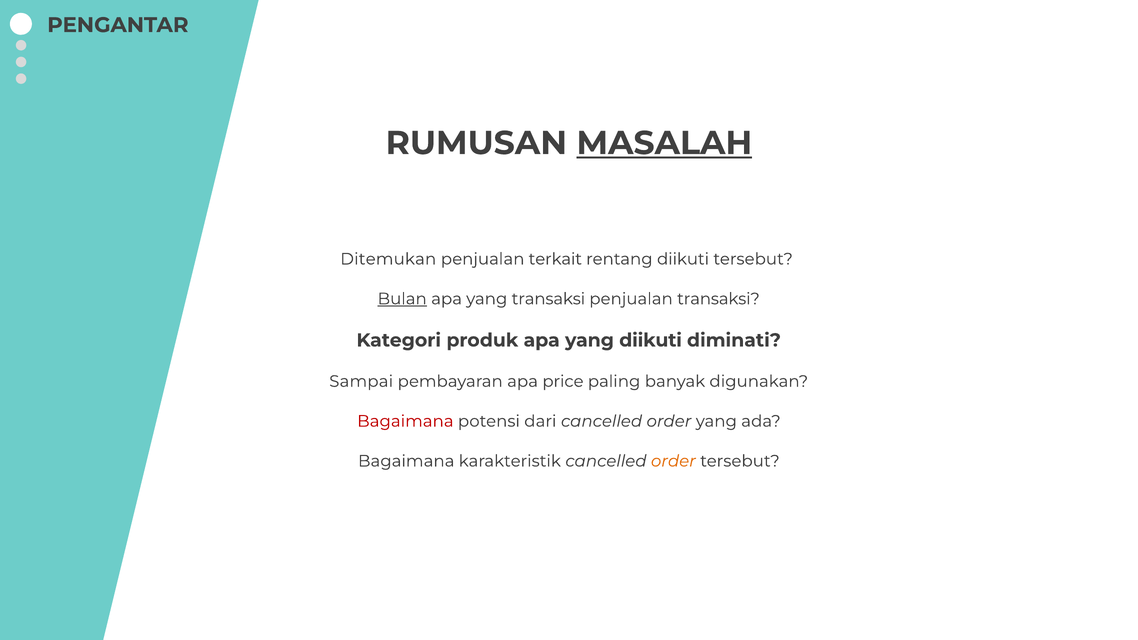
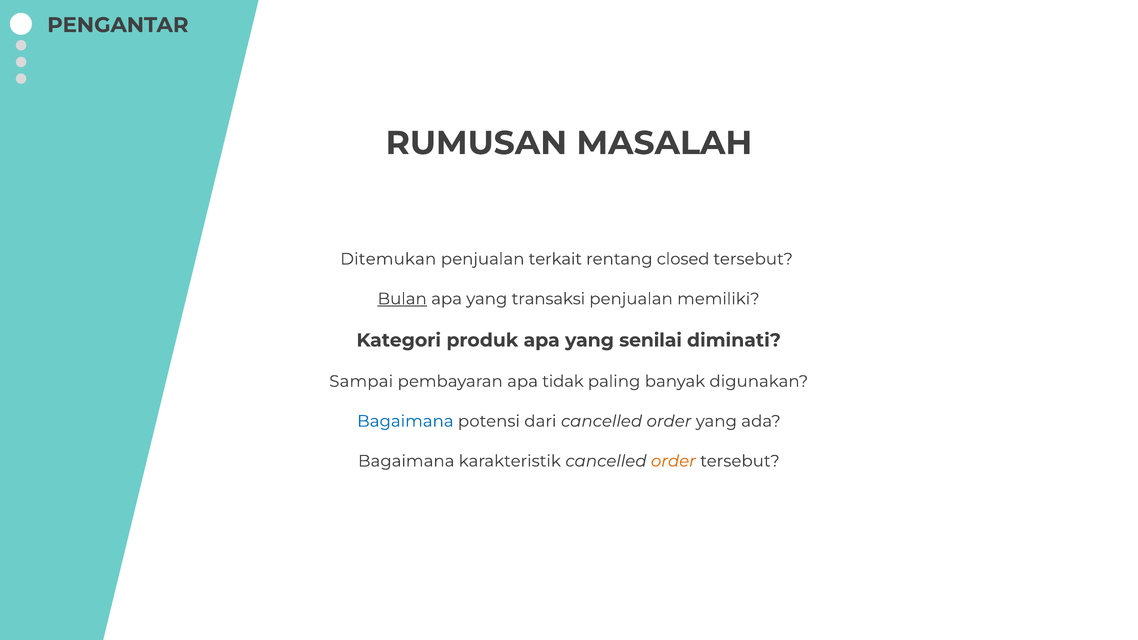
MASALAH underline: present -> none (664, 143)
rentang diikuti: diikuti -> closed (683, 259)
penjualan transaksi: transaksi -> memiliki (718, 299)
yang diikuti: diikuti -> senilai (651, 340)
price: price -> tidak (563, 381)
Bagaimana colour: red -> blue (405, 421)
